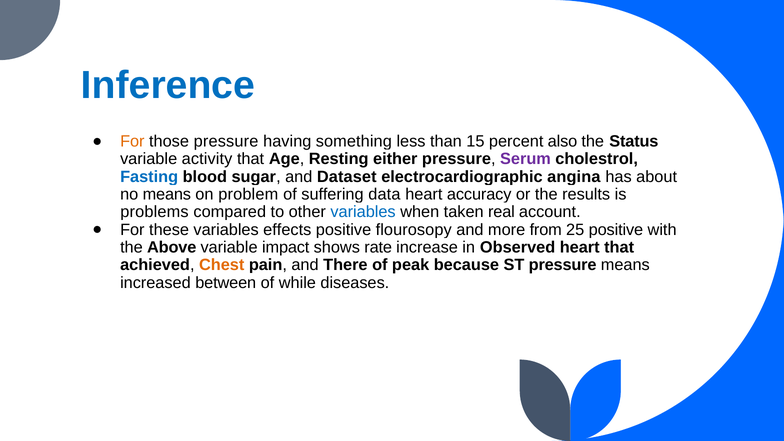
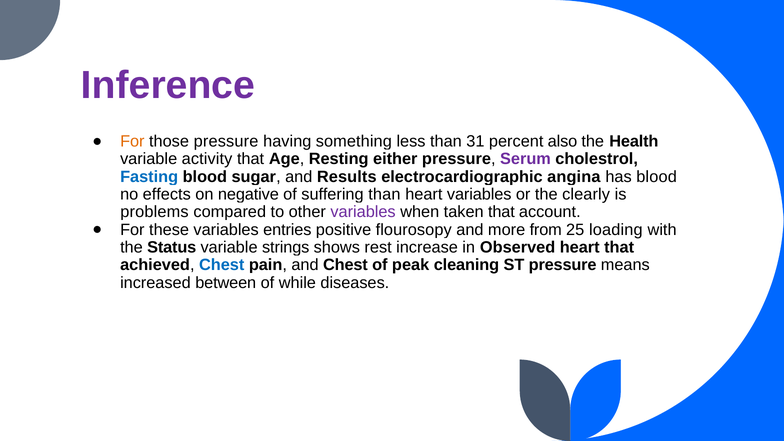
Inference colour: blue -> purple (168, 85)
15: 15 -> 31 (475, 141)
Status: Status -> Health (634, 141)
Dataset: Dataset -> Results (347, 177)
has about: about -> blood (657, 177)
no means: means -> effects (167, 194)
problem: problem -> negative (248, 194)
suffering data: data -> than (384, 194)
heart accuracy: accuracy -> variables (479, 194)
results: results -> clearly (586, 194)
variables colour: blue -> purple (363, 212)
taken real: real -> that (501, 212)
effects: effects -> entries (287, 230)
25 positive: positive -> loading (616, 230)
Above: Above -> Status (172, 247)
impact: impact -> strings (286, 247)
rate: rate -> rest (378, 247)
Chest colour: orange -> blue (222, 265)
and There: There -> Chest (345, 265)
because: because -> cleaning (466, 265)
